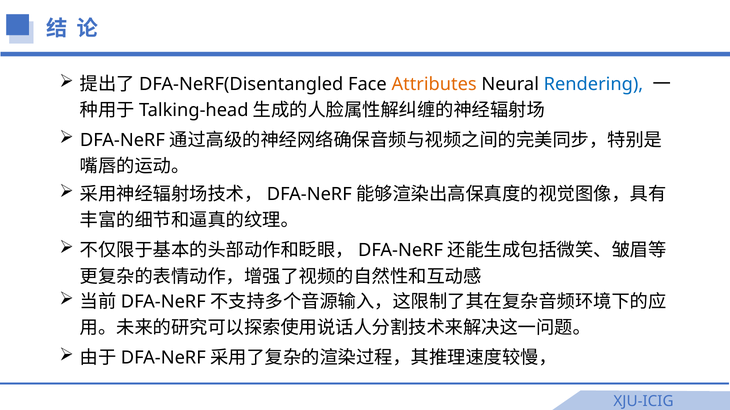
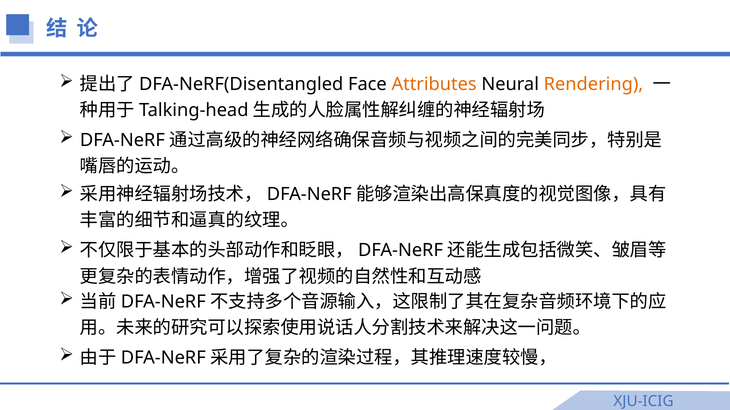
Rendering colour: blue -> orange (593, 84)
